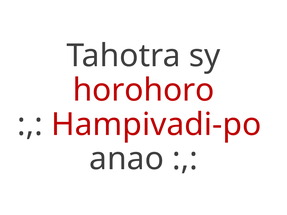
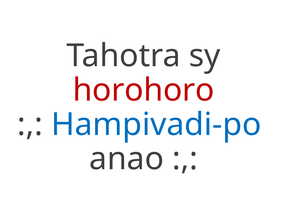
Hampivadi-po colour: red -> blue (156, 125)
